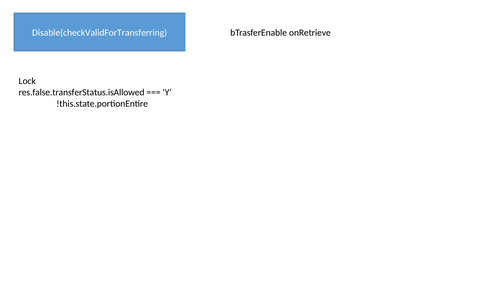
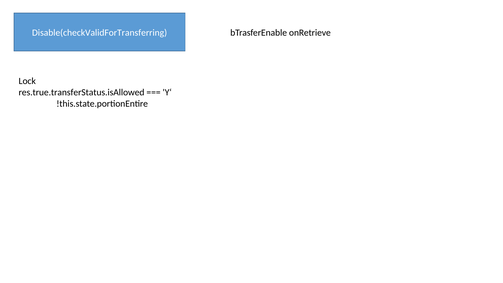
res.false.transferStatus.isAllowed: res.false.transferStatus.isAllowed -> res.true.transferStatus.isAllowed (82, 92)
